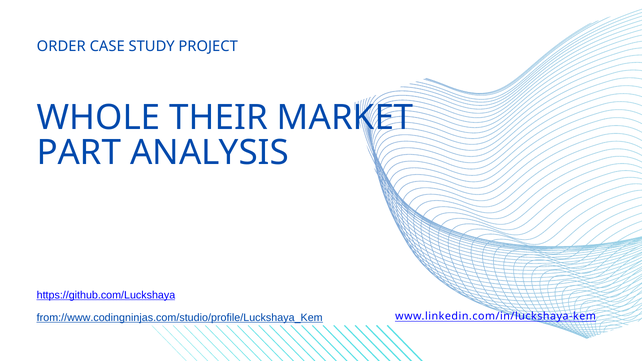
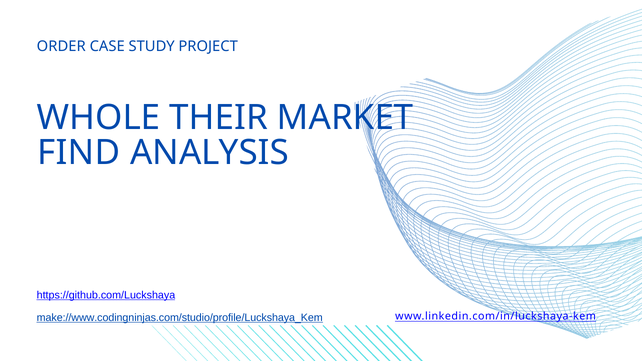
PART: PART -> FIND (79, 153)
from://www.codingninjas.com/studio/profile/Luckshaya_Kem: from://www.codingninjas.com/studio/profile/Luckshaya_Kem -> make://www.codingninjas.com/studio/profile/Luckshaya_Kem (180, 318)
